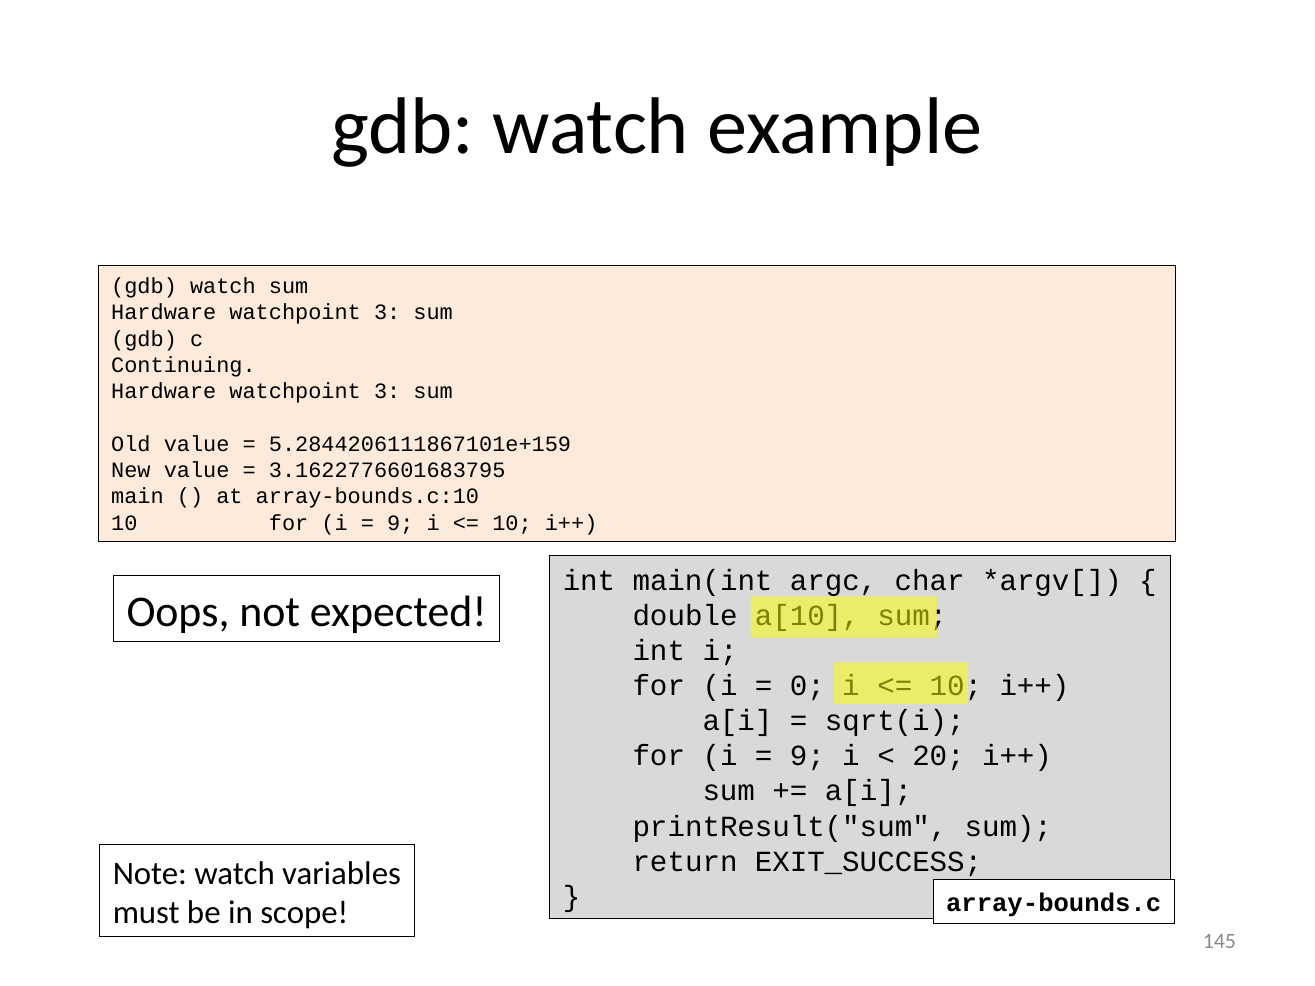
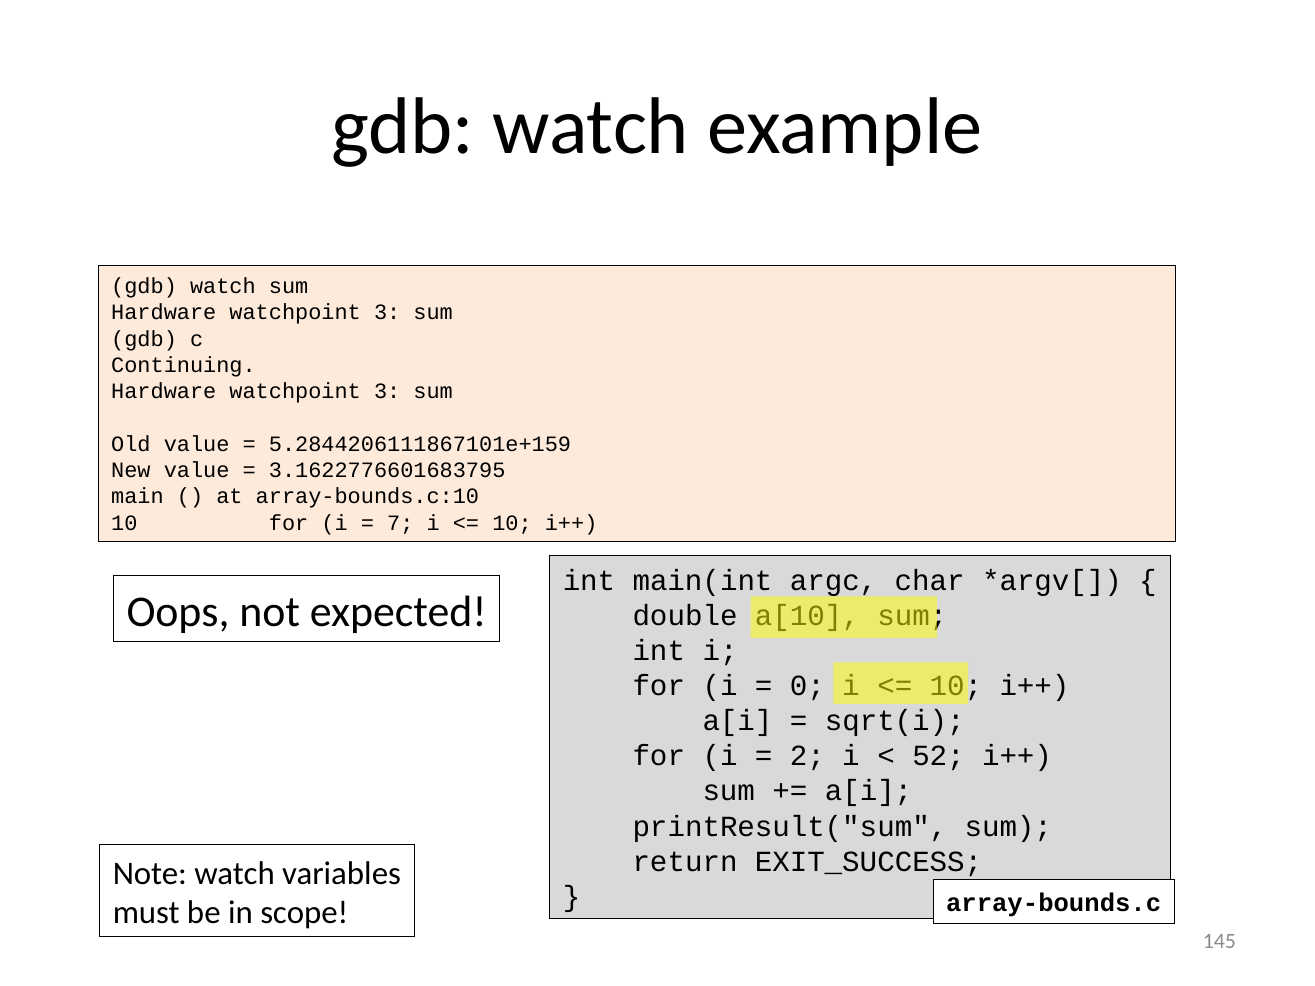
9: 9 -> 7 (400, 523)
9: 9 -> 2 (807, 756)
20: 20 -> 52 (938, 756)
